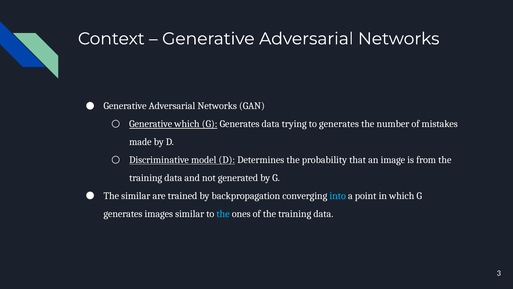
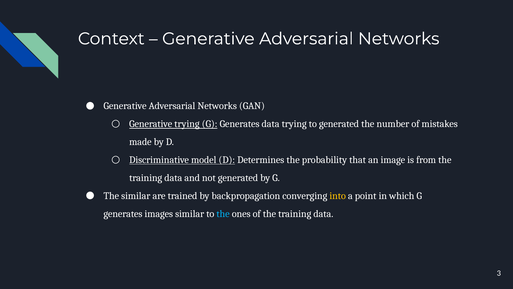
Generative which: which -> trying (187, 124)
to generates: generates -> generated (339, 124)
into colour: light blue -> yellow (338, 196)
